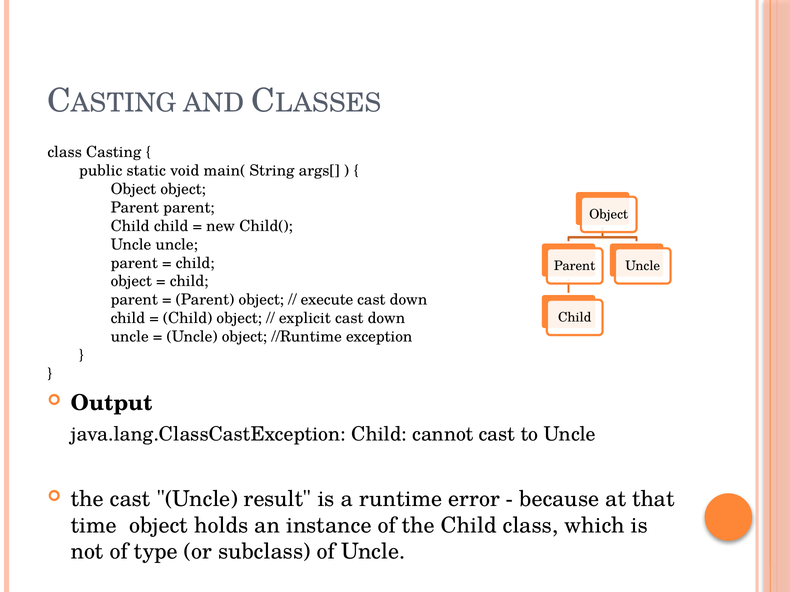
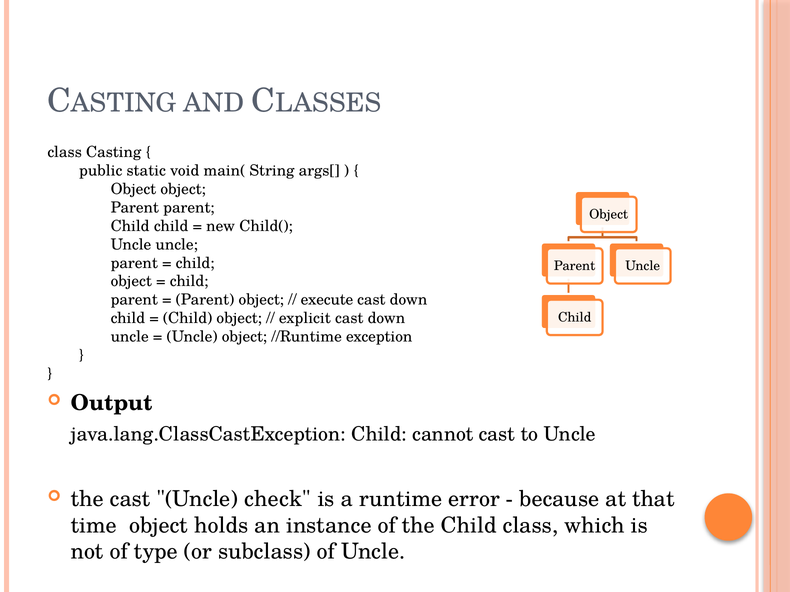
result: result -> check (278, 499)
